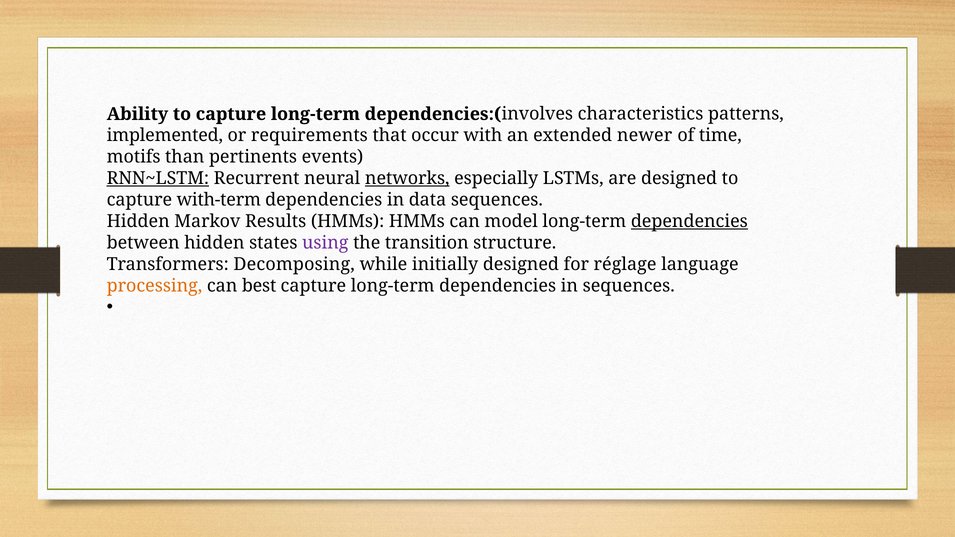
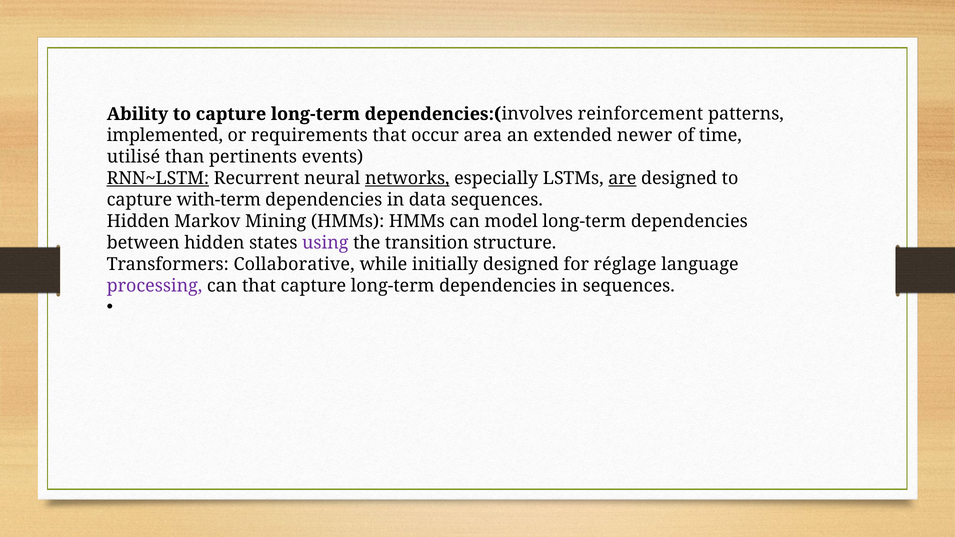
characteristics: characteristics -> reinforcement (640, 114)
with: with -> area (483, 136)
motifs: motifs -> utilisé (133, 157)
are underline: none -> present (622, 179)
Results: Results -> Mining (276, 222)
dependencies underline: present -> none (689, 222)
Decomposing: Decomposing -> Collaborative (294, 265)
processing colour: orange -> purple (155, 286)
can best: best -> that (259, 286)
